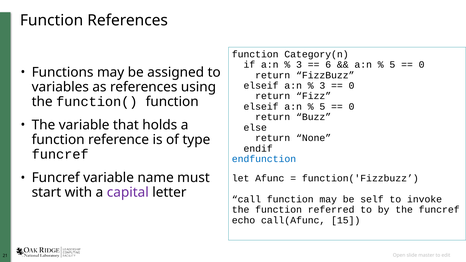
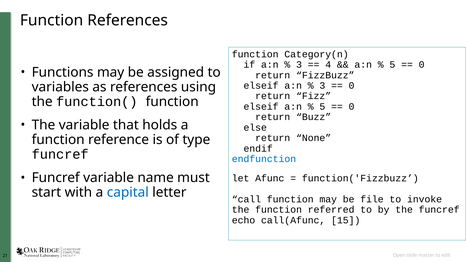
6: 6 -> 4 (328, 65)
capital colour: purple -> blue (128, 192)
self: self -> file (372, 199)
